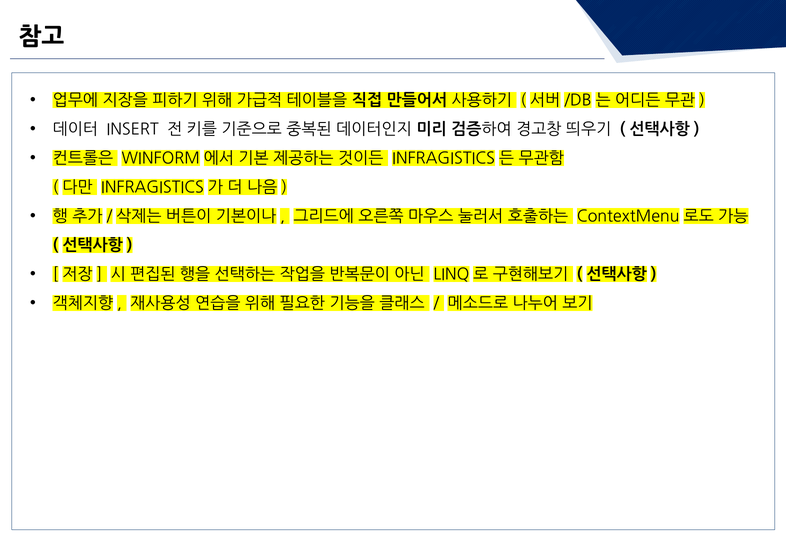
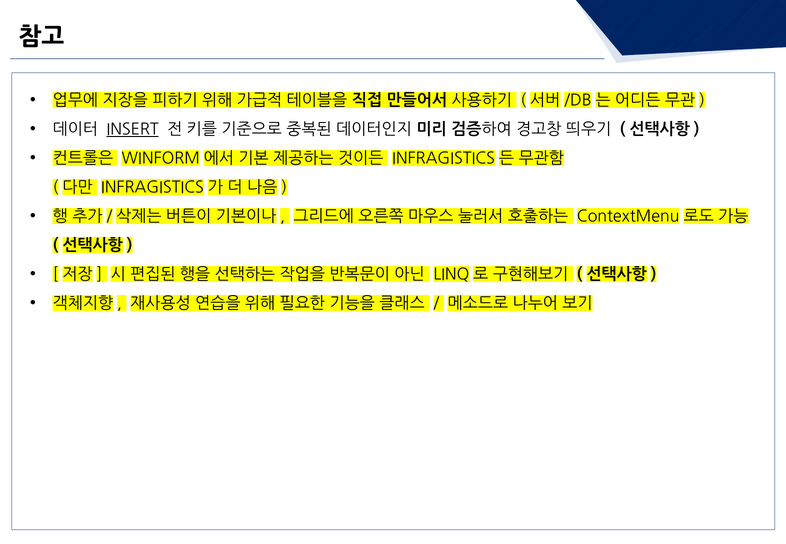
INSERT underline: none -> present (133, 129)
